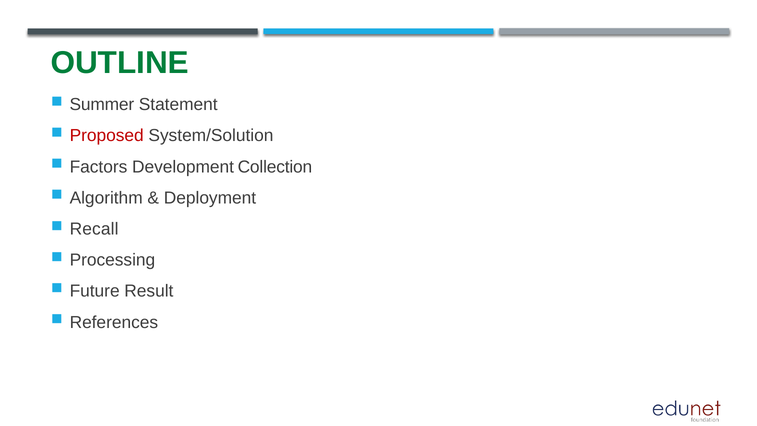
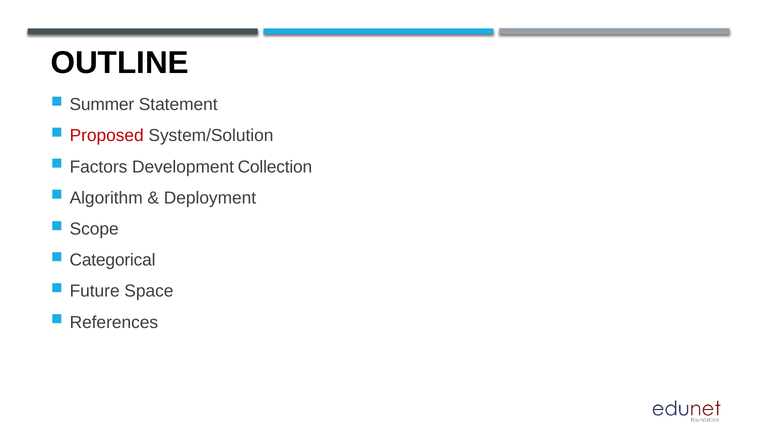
OUTLINE colour: green -> black (120, 63)
Recall: Recall -> Scope (94, 229)
Processing: Processing -> Categorical (113, 260)
Result: Result -> Space (149, 291)
